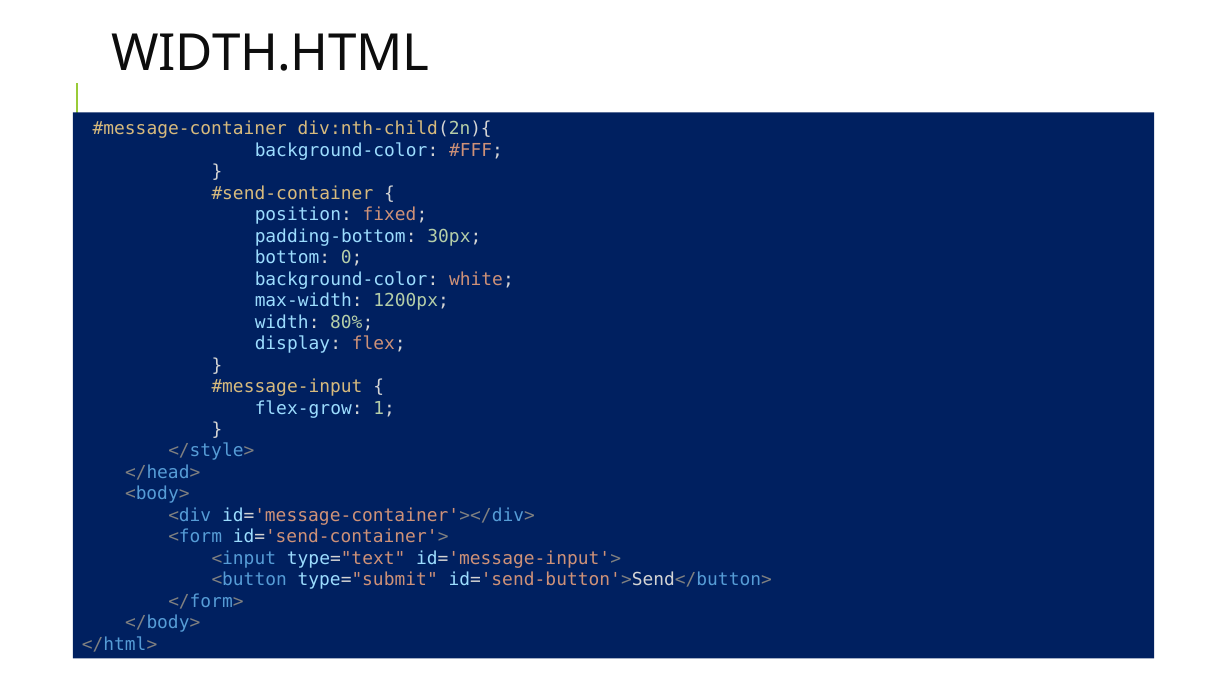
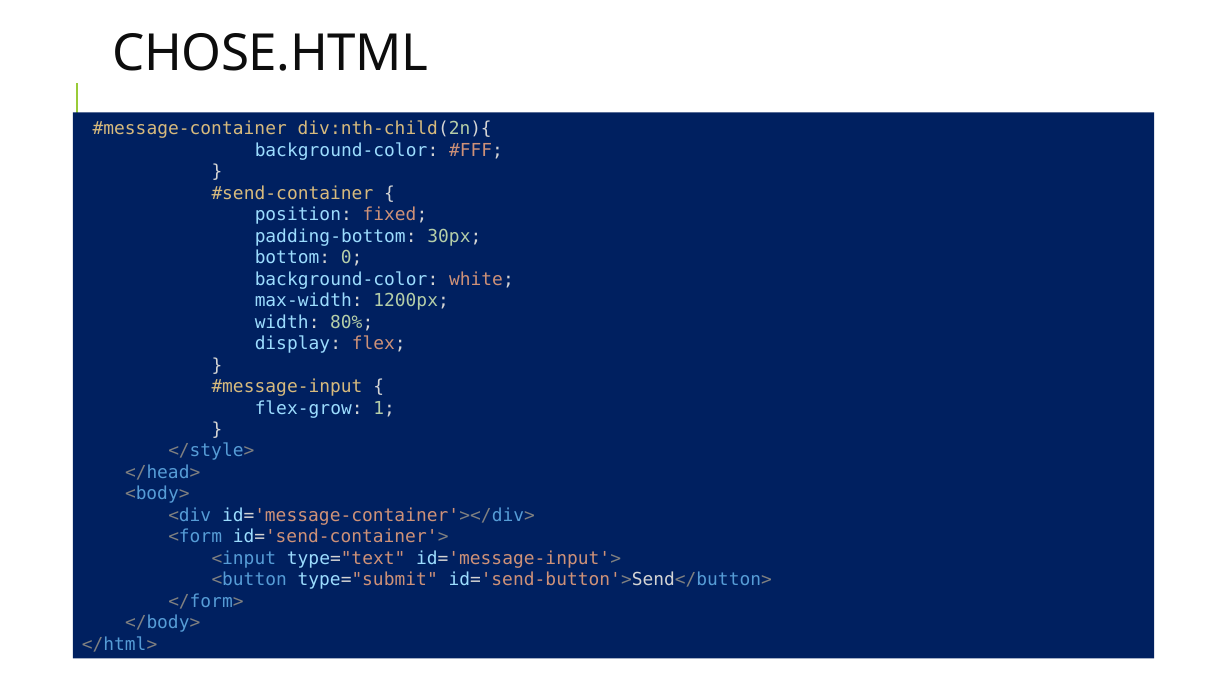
WIDTH.HTML: WIDTH.HTML -> CHOSE.HTML (270, 53)
